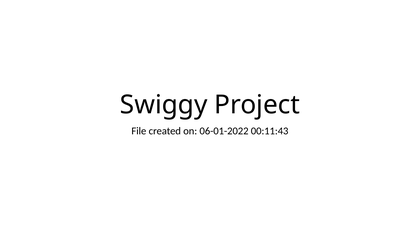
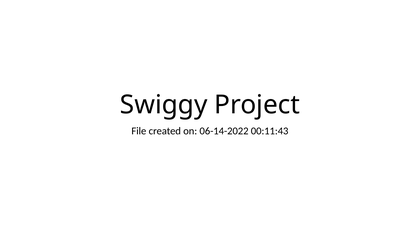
06-01-2022: 06-01-2022 -> 06-14-2022 (224, 131)
